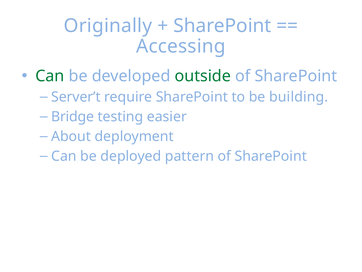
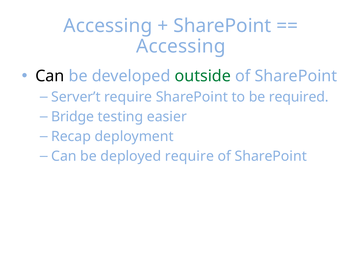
Originally: Originally -> Accessing (108, 26)
Can colour: green -> black (50, 76)
building: building -> required (299, 97)
About: About -> Recap (71, 136)
deployed pattern: pattern -> require (189, 156)
